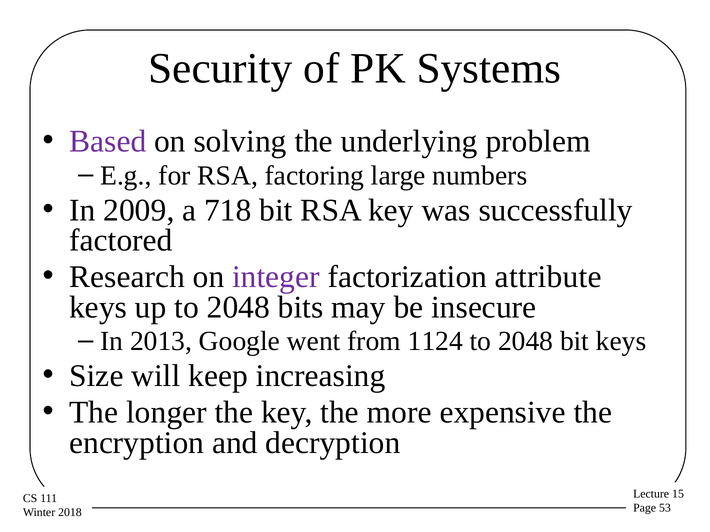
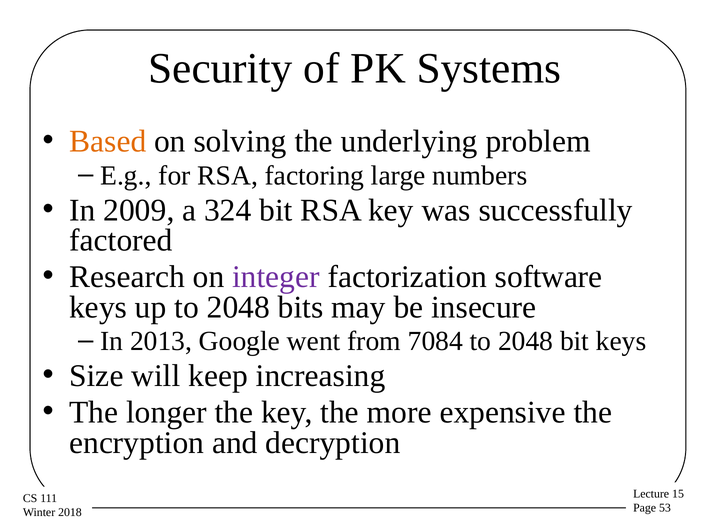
Based colour: purple -> orange (108, 142)
718: 718 -> 324 (228, 210)
attribute: attribute -> software (549, 277)
1124: 1124 -> 7084 (435, 342)
